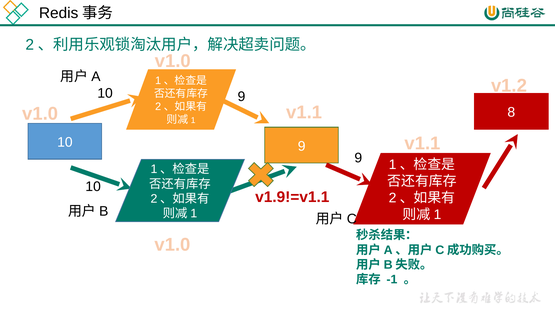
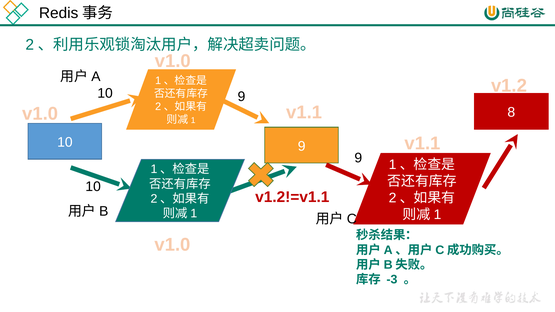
v1.9!=v1.1: v1.9!=v1.1 -> v1.2!=v1.1 (292, 197)
-1: -1 -> -3 (392, 280)
